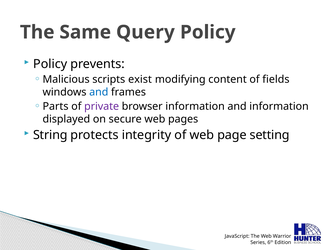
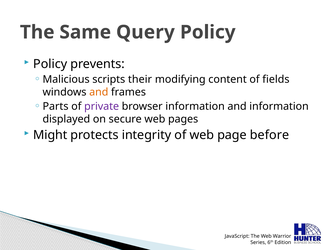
exist: exist -> their (140, 79)
and colour: blue -> orange (99, 92)
String: String -> Might (50, 135)
setting: setting -> before (270, 135)
